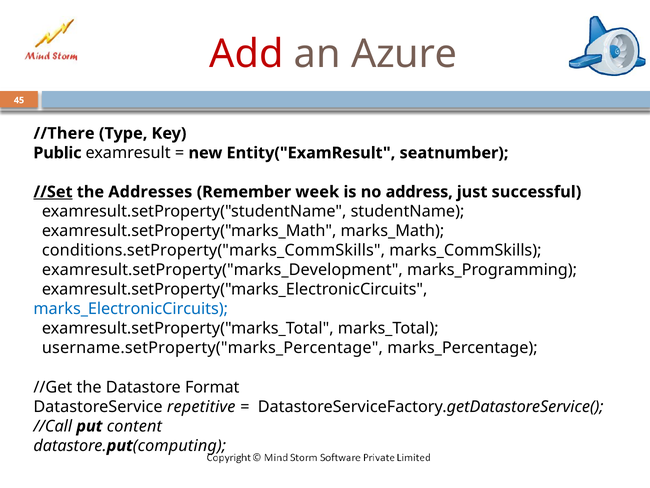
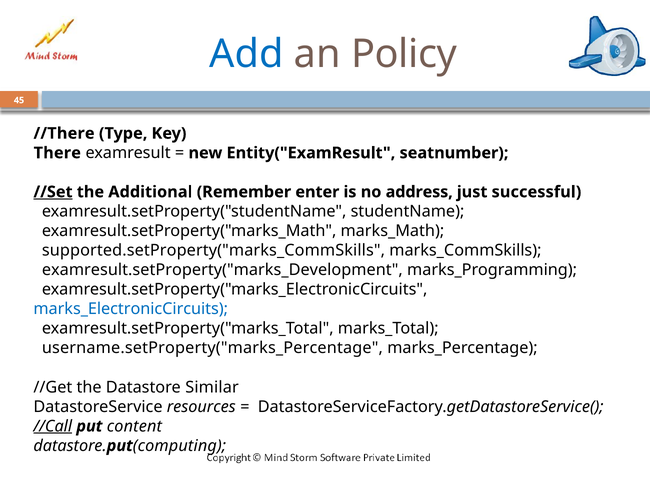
Add colour: red -> blue (247, 54)
Azure: Azure -> Policy (404, 54)
Public: Public -> There (57, 153)
Addresses: Addresses -> Additional (150, 192)
week: week -> enter (317, 192)
conditions.setProperty("marks_CommSkills: conditions.setProperty("marks_CommSkills -> supported.setProperty("marks_CommSkills (213, 250)
Format: Format -> Similar (212, 387)
repetitive: repetitive -> resources (201, 406)
//Call underline: none -> present (53, 426)
